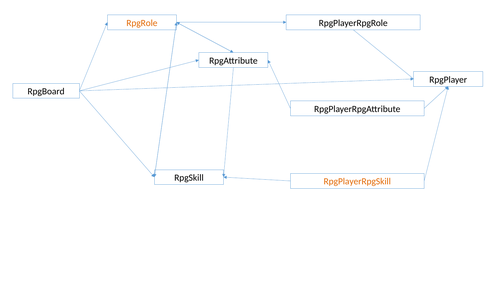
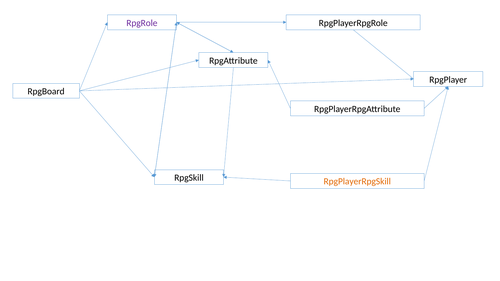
RpgRole colour: orange -> purple (142, 23)
